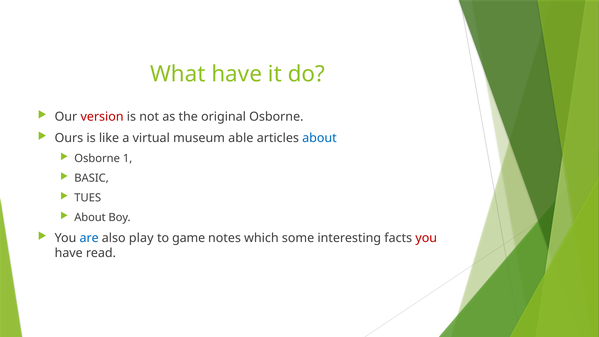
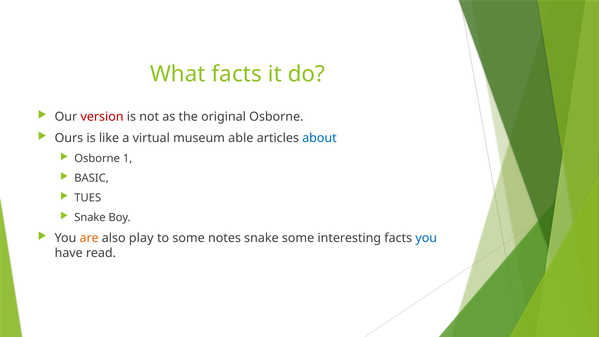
What have: have -> facts (237, 74)
About: About -> Snake (90, 218)
are colour: blue -> orange (89, 238)
to game: game -> some (189, 238)
notes which: which -> snake (261, 238)
you colour: red -> blue (426, 238)
